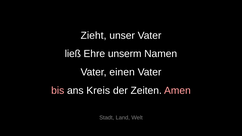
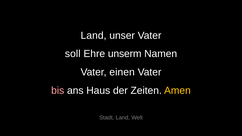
Zieht: Zieht -> Land (94, 35)
ließ: ließ -> soll (73, 54)
Kreis: Kreis -> Haus (98, 91)
Amen colour: pink -> yellow (177, 91)
